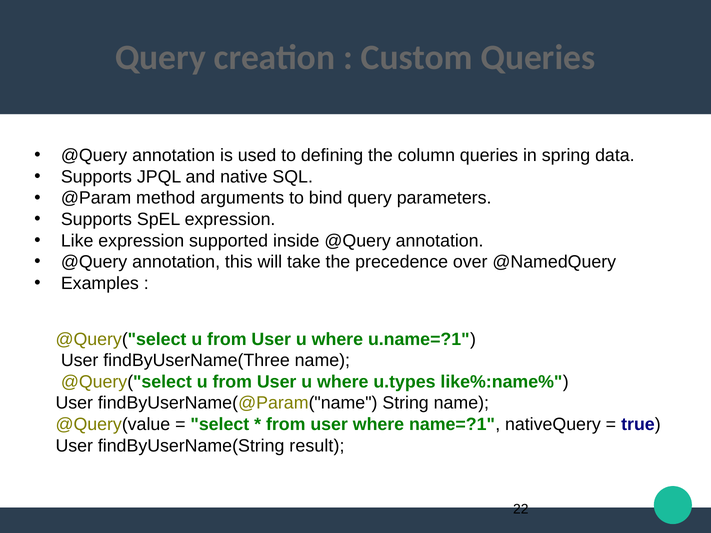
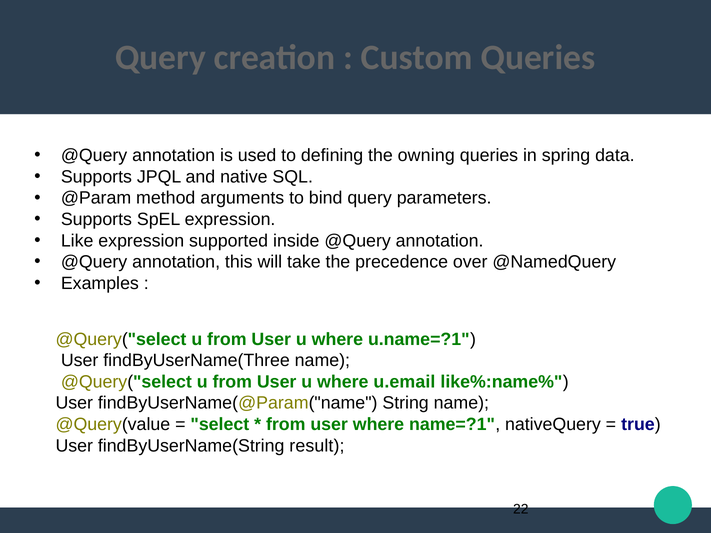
column: column -> owning (426, 156)
u.types: u.types -> u.email (404, 382)
